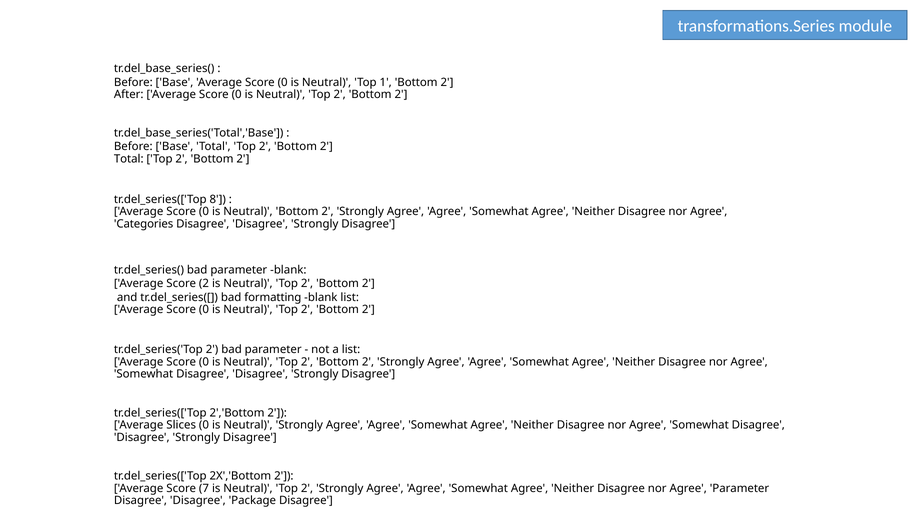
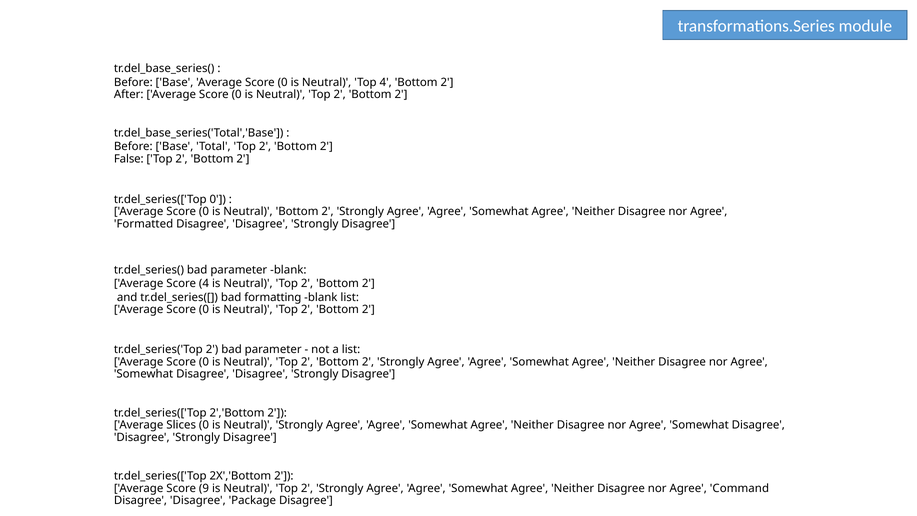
Top 1: 1 -> 4 (386, 82)
Total: Total -> False (129, 159)
tr.del_series(['Top 8: 8 -> 0 (218, 199)
Categories: Categories -> Formatted (144, 224)
Score 2: 2 -> 4 (204, 284)
7: 7 -> 9 (204, 488)
Agree Parameter: Parameter -> Command (739, 488)
